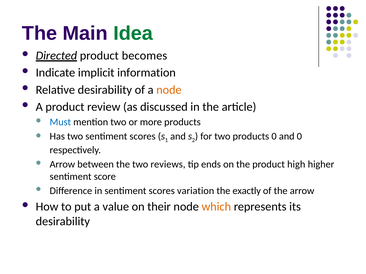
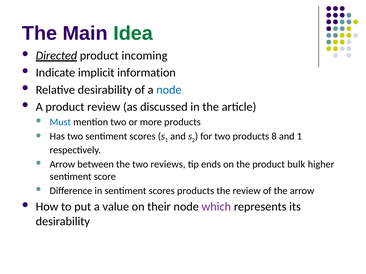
becomes: becomes -> incoming (144, 56)
node colour: orange -> blue (169, 90)
products 0: 0 -> 8 (274, 137)
and 0: 0 -> 1 (299, 137)
high: high -> bulk (296, 165)
scores variation: variation -> products (196, 191)
the exactly: exactly -> review (247, 191)
which colour: orange -> purple (216, 207)
